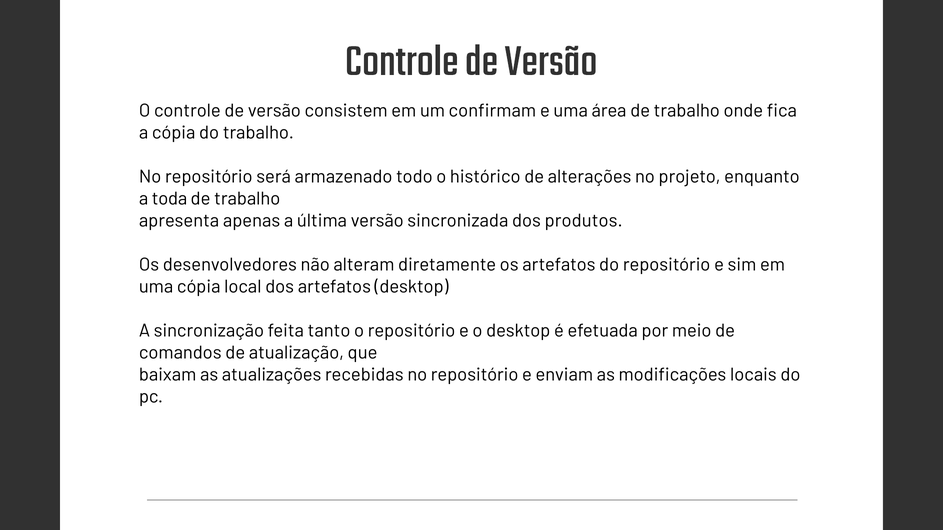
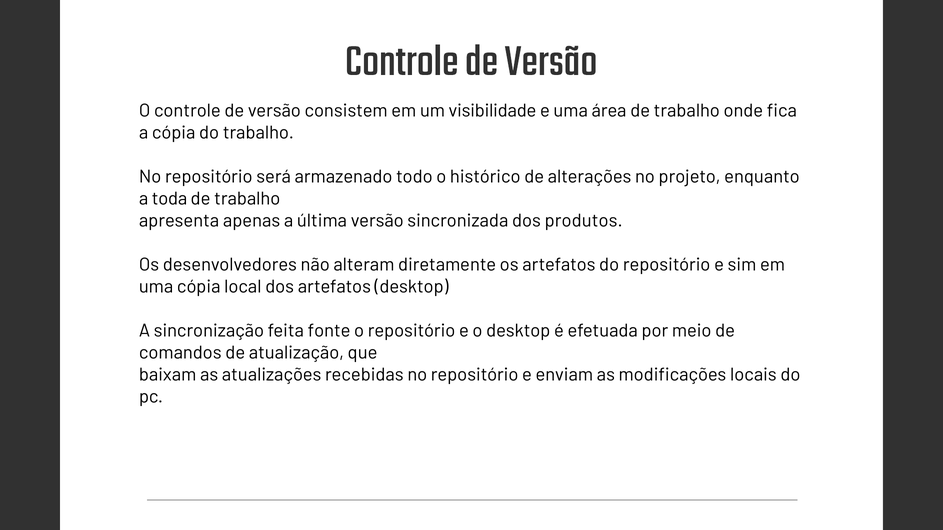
confirmam: confirmam -> visibilidade (492, 111)
tanto: tanto -> fonte (329, 331)
